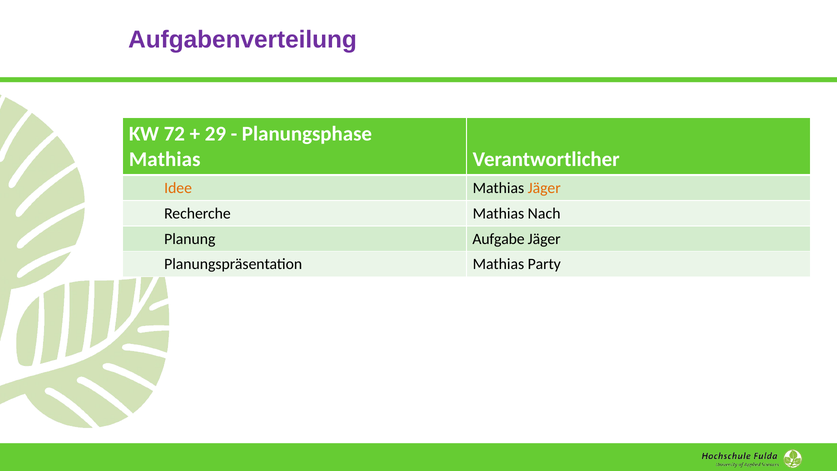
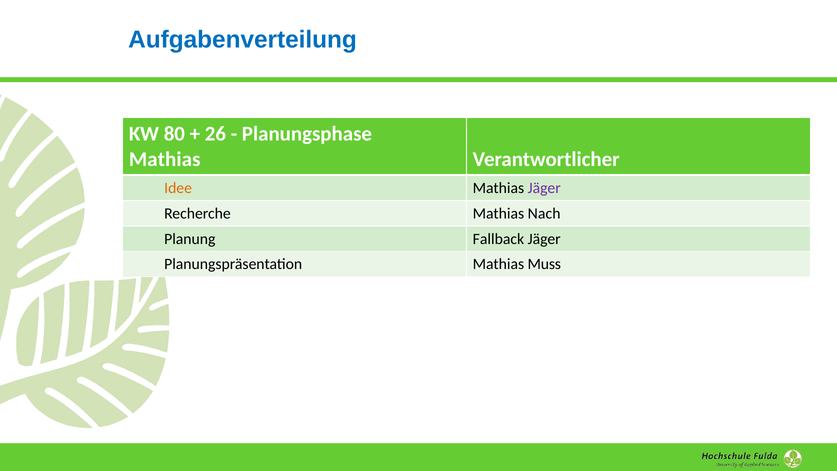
Aufgabenverteilung colour: purple -> blue (243, 40)
72: 72 -> 80 (174, 134)
29: 29 -> 26 (215, 134)
Jäger colour: orange -> purple (544, 188)
Aufgabe: Aufgabe -> Fallback (498, 239)
Party: Party -> Muss (544, 264)
